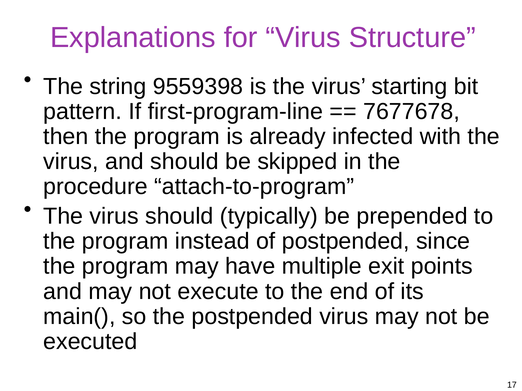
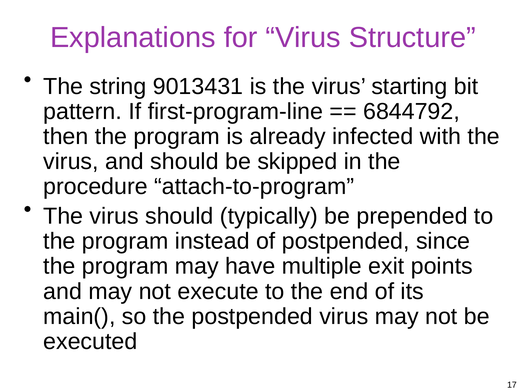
9559398: 9559398 -> 9013431 (198, 86)
7677678: 7677678 -> 6844792 (411, 112)
